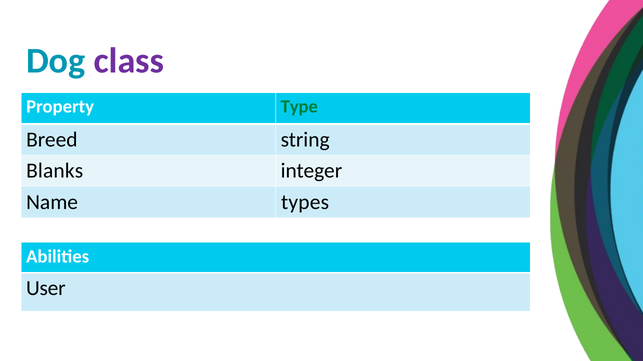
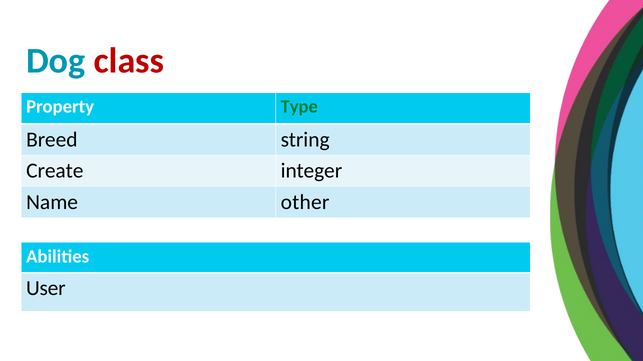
class colour: purple -> red (129, 61)
Blanks: Blanks -> Create (55, 171)
types: types -> other (305, 203)
